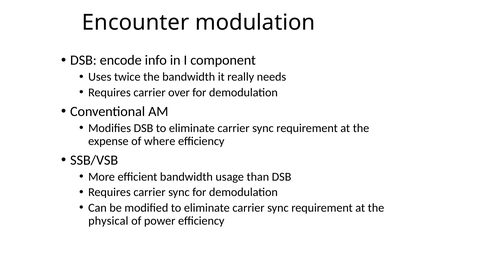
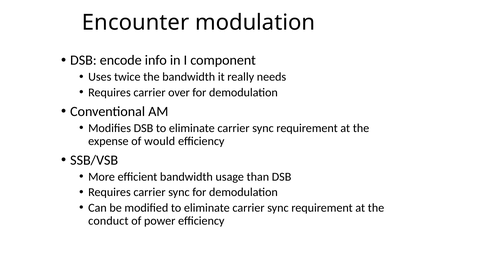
where: where -> would (160, 141)
physical: physical -> conduct (108, 221)
